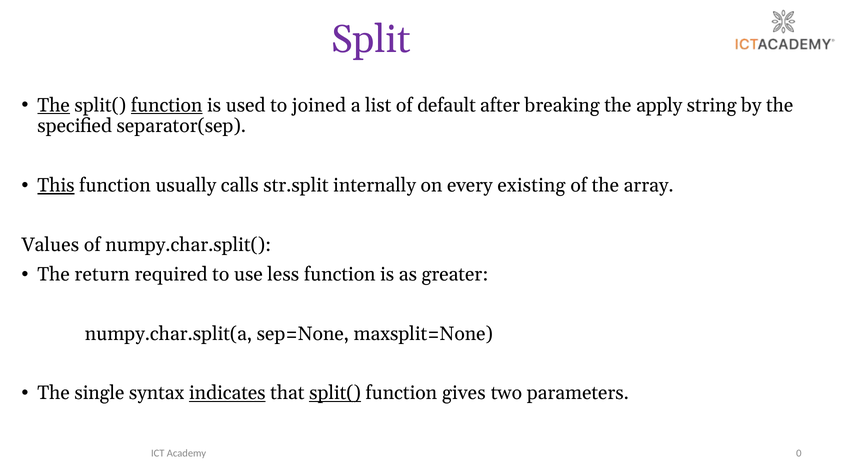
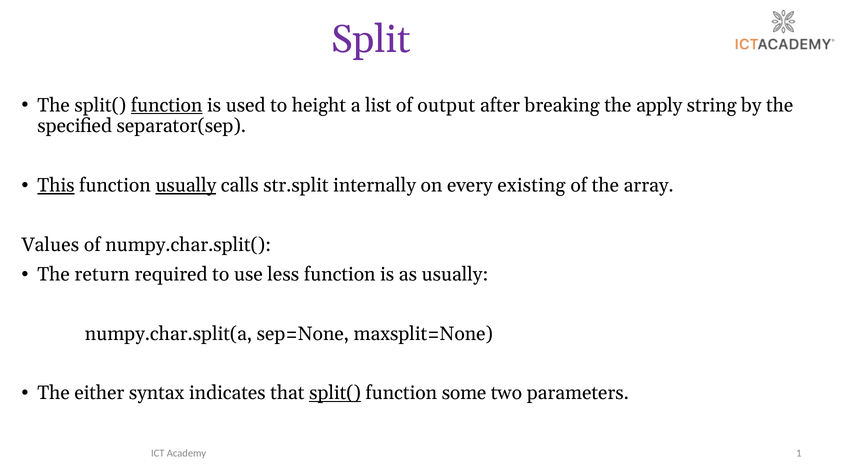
The underline: present -> none (54, 105)
joined: joined -> height (319, 105)
default: default -> output (446, 105)
usually underline: none -> present (186, 185)
as greater: greater -> usually (455, 274)
single: single -> either (99, 393)
indicates underline: present -> none (227, 393)
gives: gives -> some (464, 393)
0: 0 -> 1 (799, 453)
